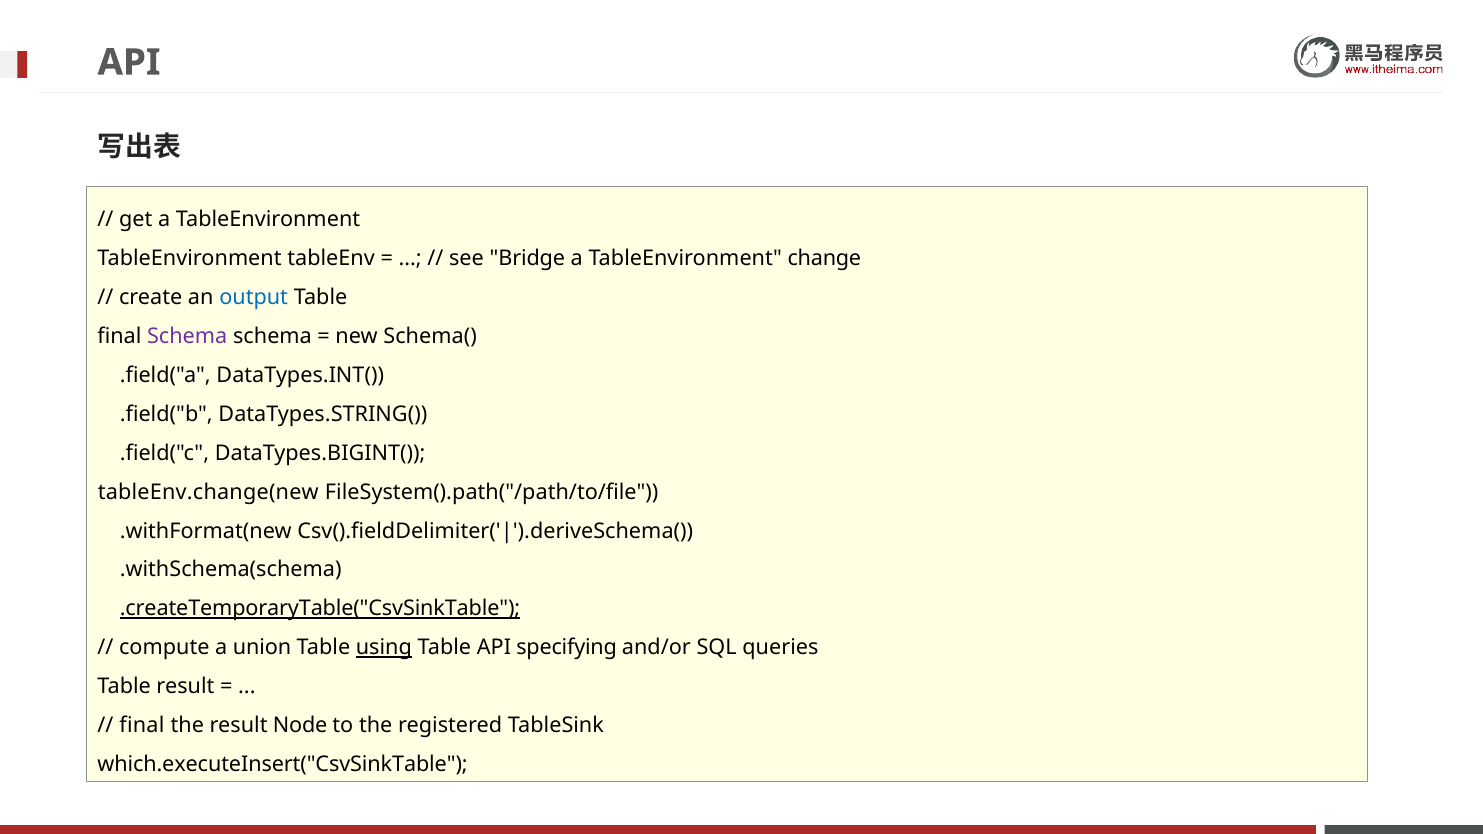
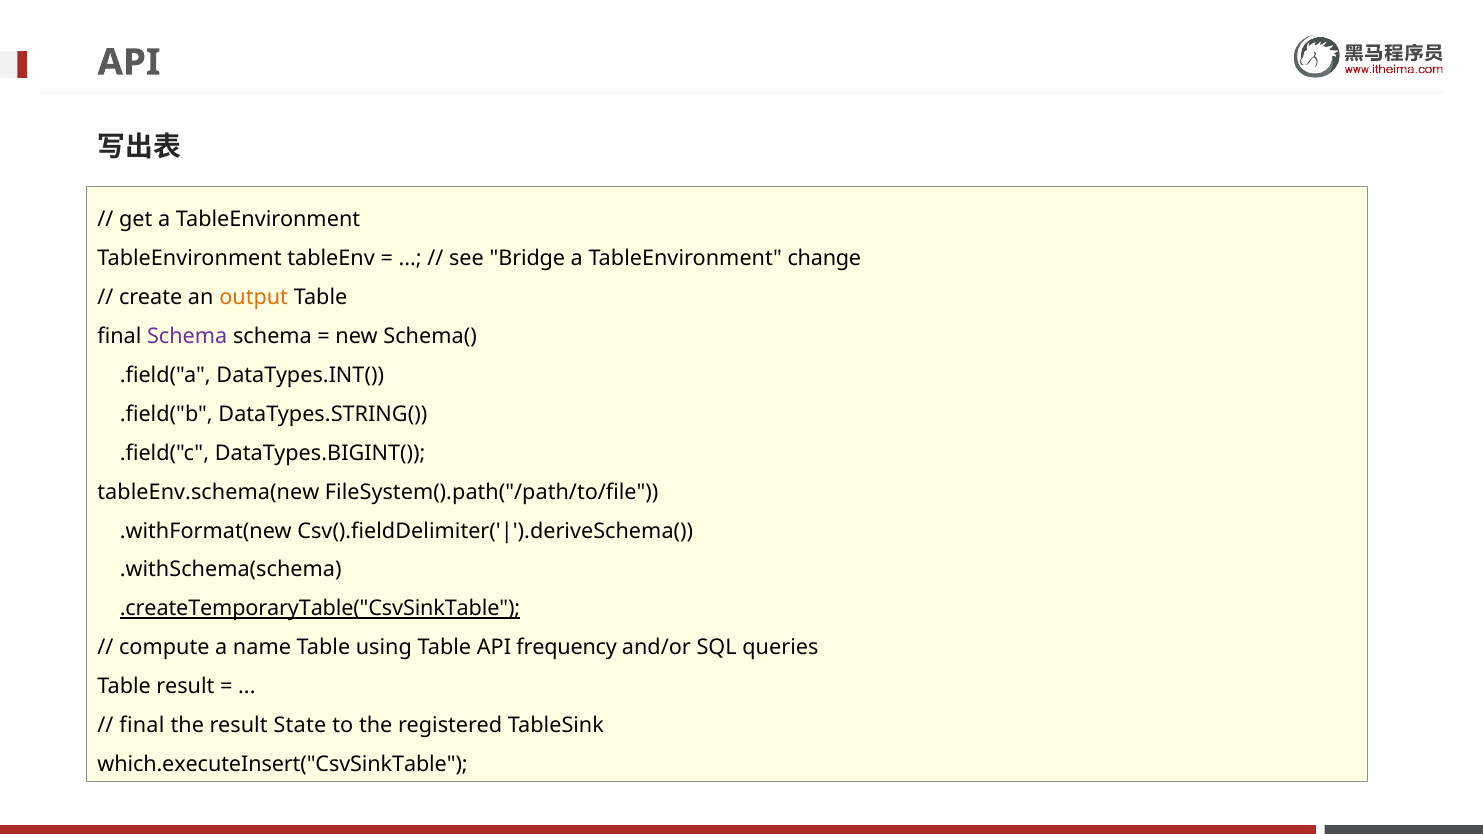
output colour: blue -> orange (254, 297)
tableEnv.change(new: tableEnv.change(new -> tableEnv.schema(new (208, 492)
union: union -> name (262, 648)
using underline: present -> none (384, 648)
specifying: specifying -> frequency (567, 648)
Node: Node -> State (300, 726)
